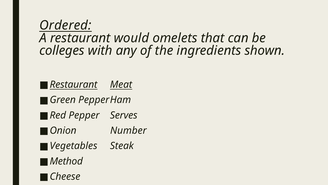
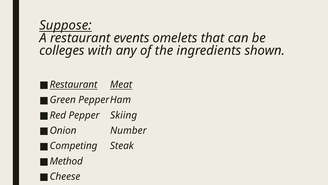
Ordered: Ordered -> Suppose (65, 25)
would: would -> events (132, 38)
Serves: Serves -> Skiing (124, 115)
Vegetables: Vegetables -> Competing (74, 146)
